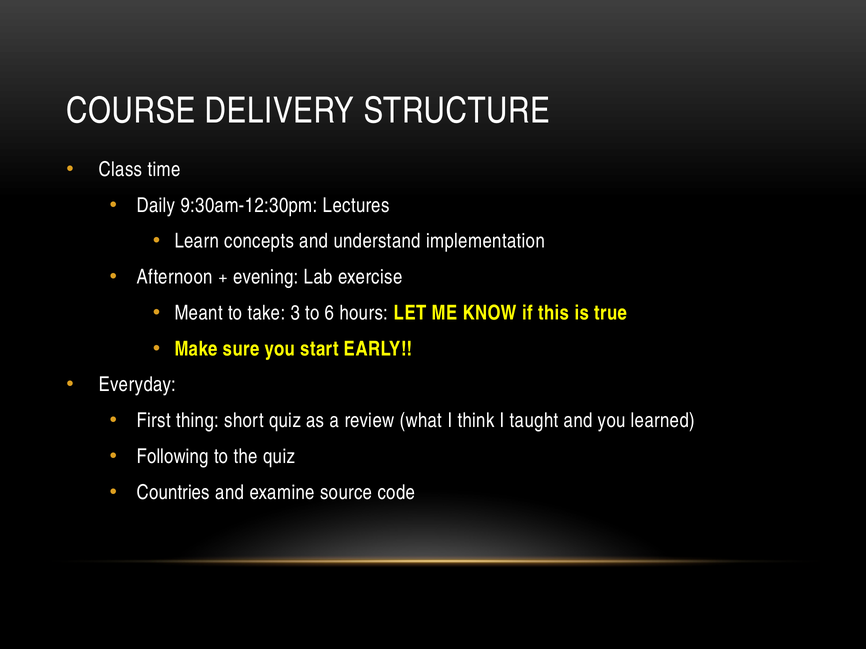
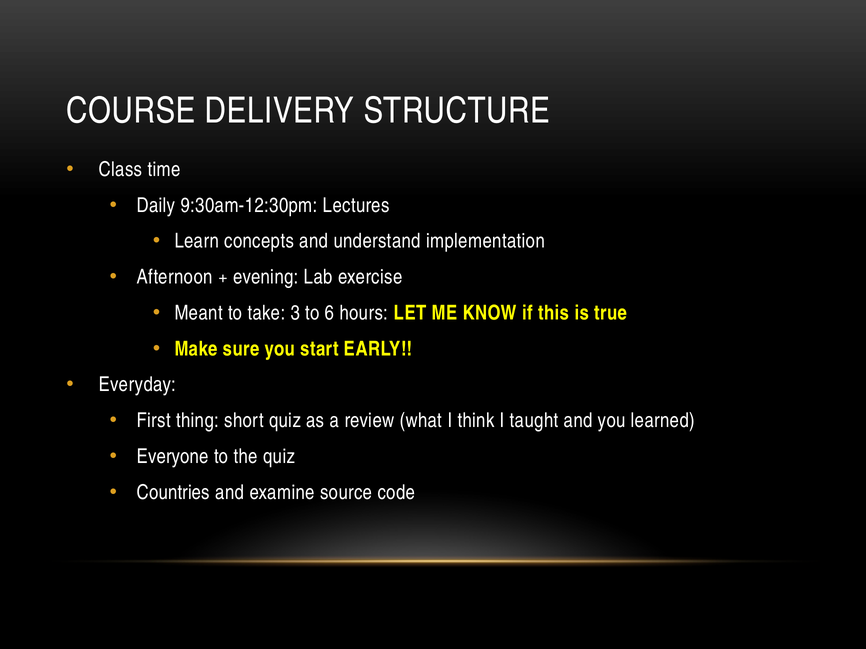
Following: Following -> Everyone (173, 457)
